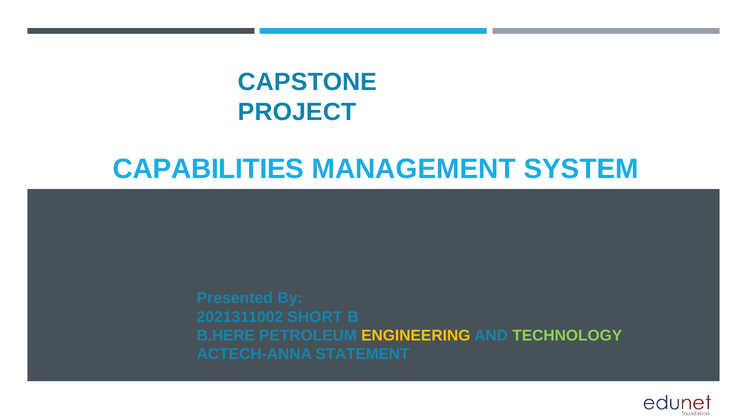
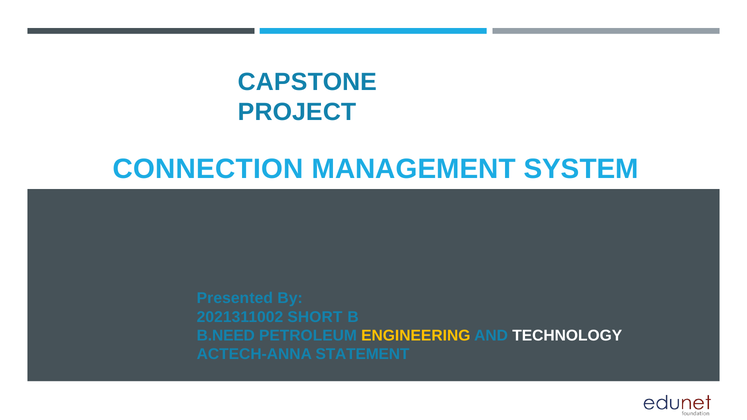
CAPABILITIES: CAPABILITIES -> CONNECTION (208, 169)
B.HERE: B.HERE -> B.NEED (226, 336)
TECHNOLOGY colour: light green -> white (567, 336)
